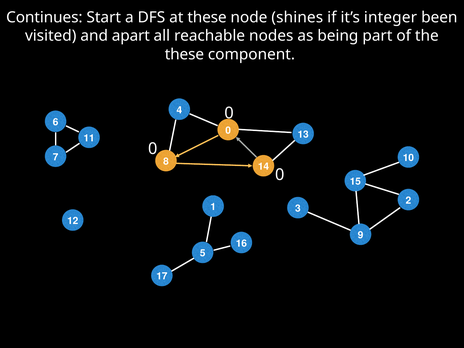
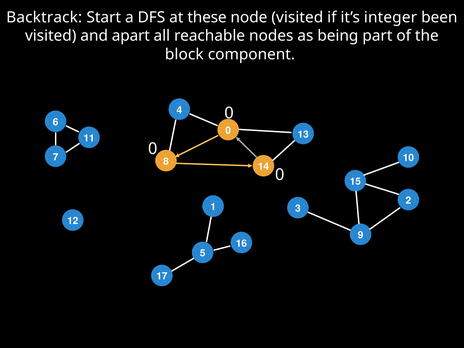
Continues: Continues -> Backtrack (44, 17)
node shines: shines -> visited (297, 17)
these: these -> block (184, 54)
